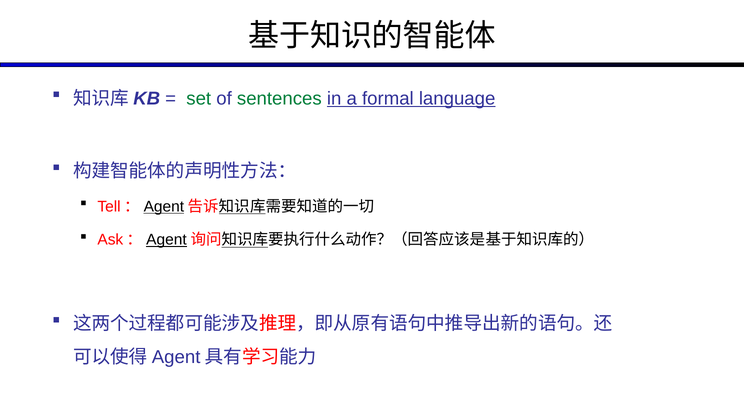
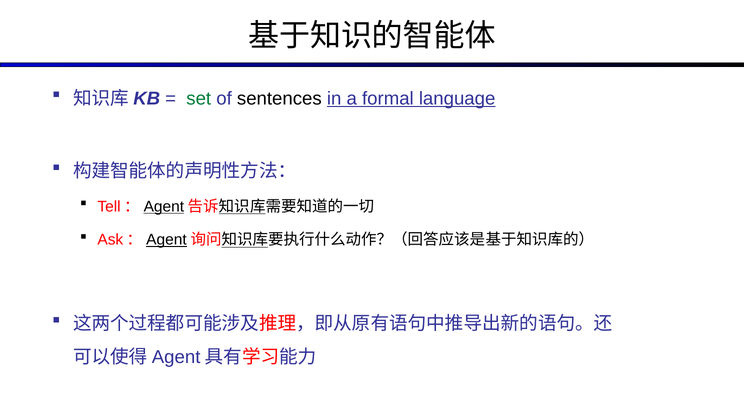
sentences colour: green -> black (279, 99)
